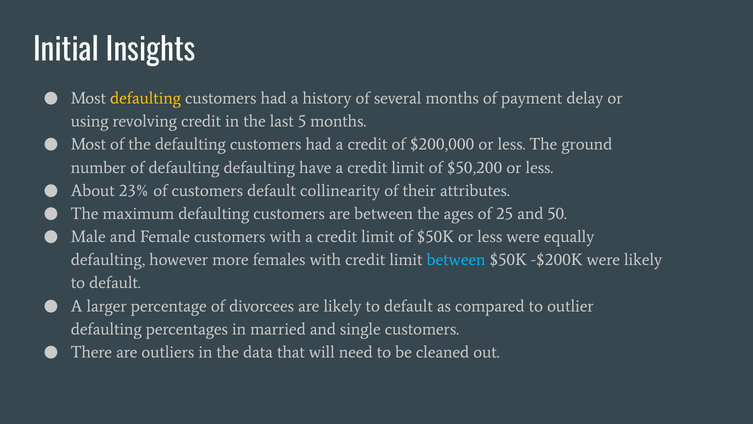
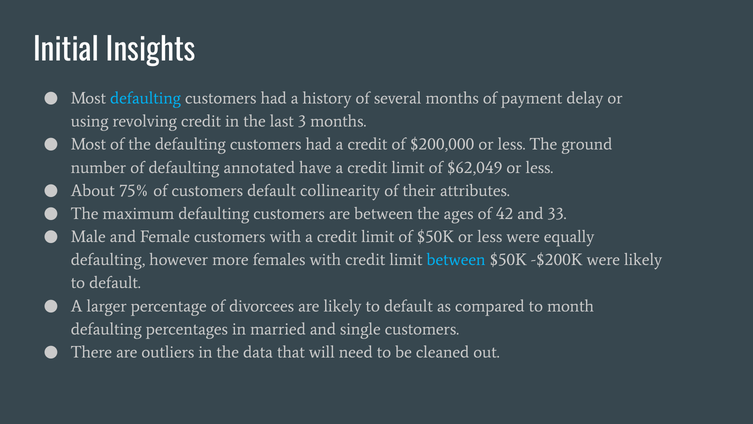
defaulting colour: yellow -> light blue (145, 98)
5: 5 -> 3 (302, 121)
defaulting defaulting: defaulting -> annotated (259, 167)
$50,200: $50,200 -> $62,049 (475, 167)
23%: 23% -> 75% (134, 190)
25: 25 -> 42 (505, 213)
50: 50 -> 33 (557, 213)
outlier: outlier -> month (570, 306)
